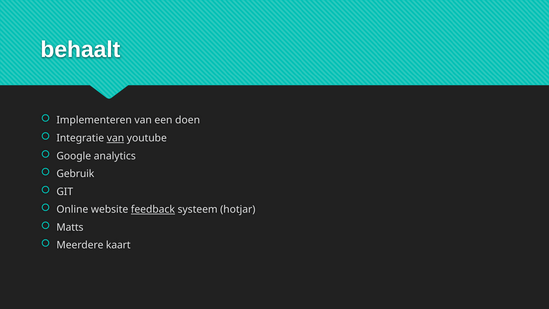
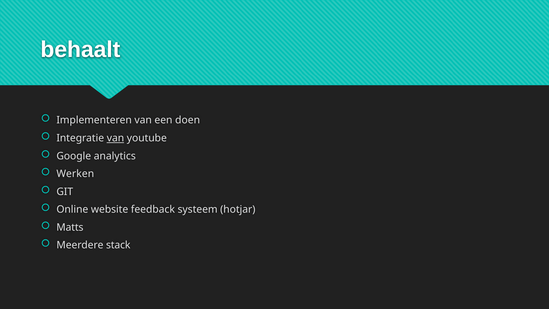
Gebruik: Gebruik -> Werken (75, 174)
feedback underline: present -> none (153, 209)
kaart: kaart -> stack (118, 245)
